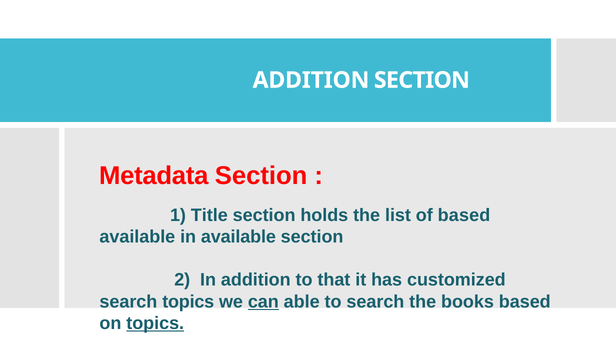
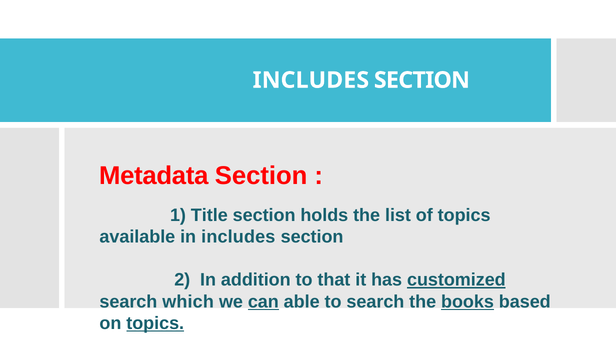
ADDITION: ADDITION -> INCLUDES (311, 80)
of based: based -> topics (464, 215)
in available: available -> includes (238, 236)
customized underline: none -> present (456, 280)
search topics: topics -> which (188, 301)
books underline: none -> present (467, 301)
